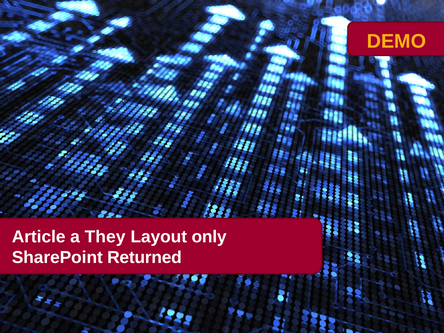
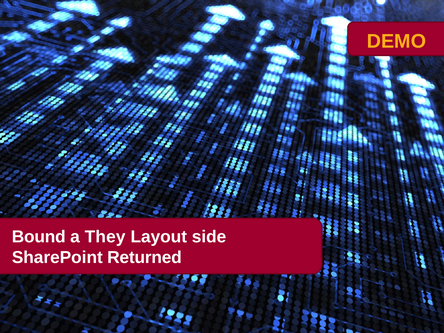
Article: Article -> Bound (39, 237)
only: only -> side (209, 237)
